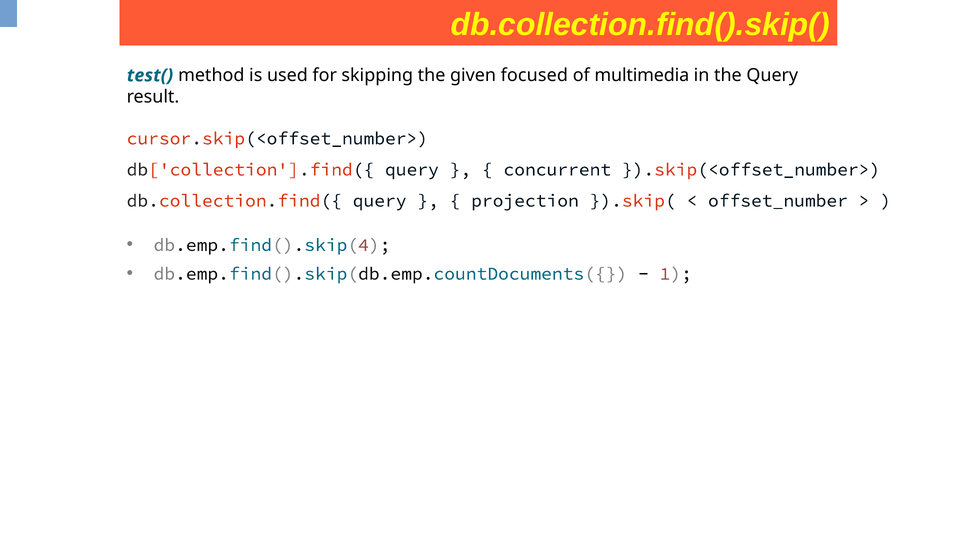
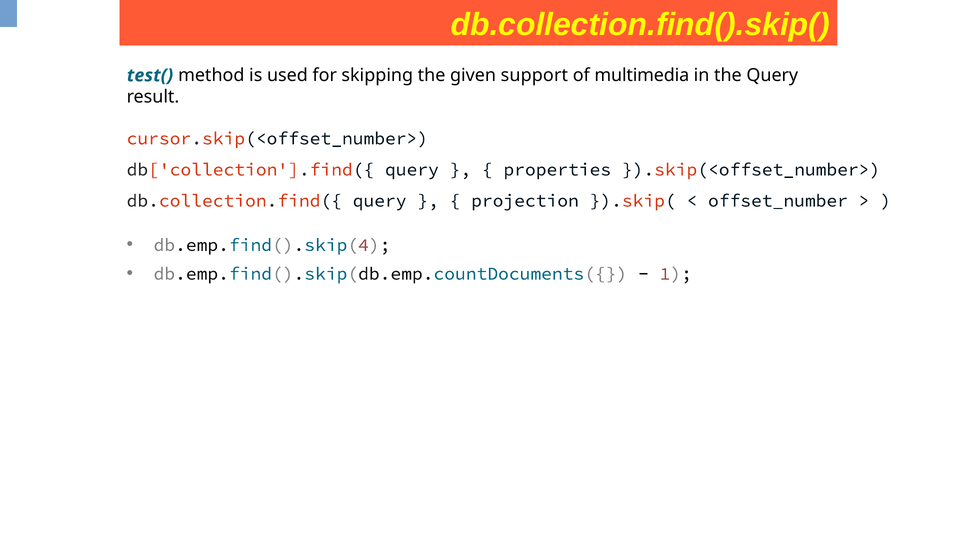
focused: focused -> support (534, 75)
concurrent: concurrent -> properties (557, 169)
